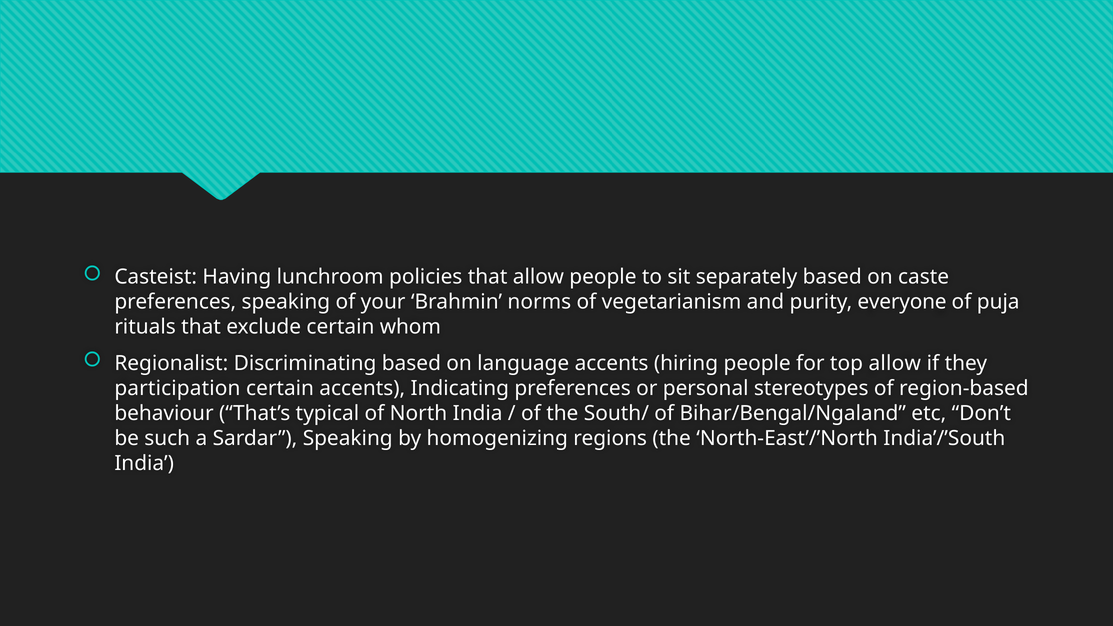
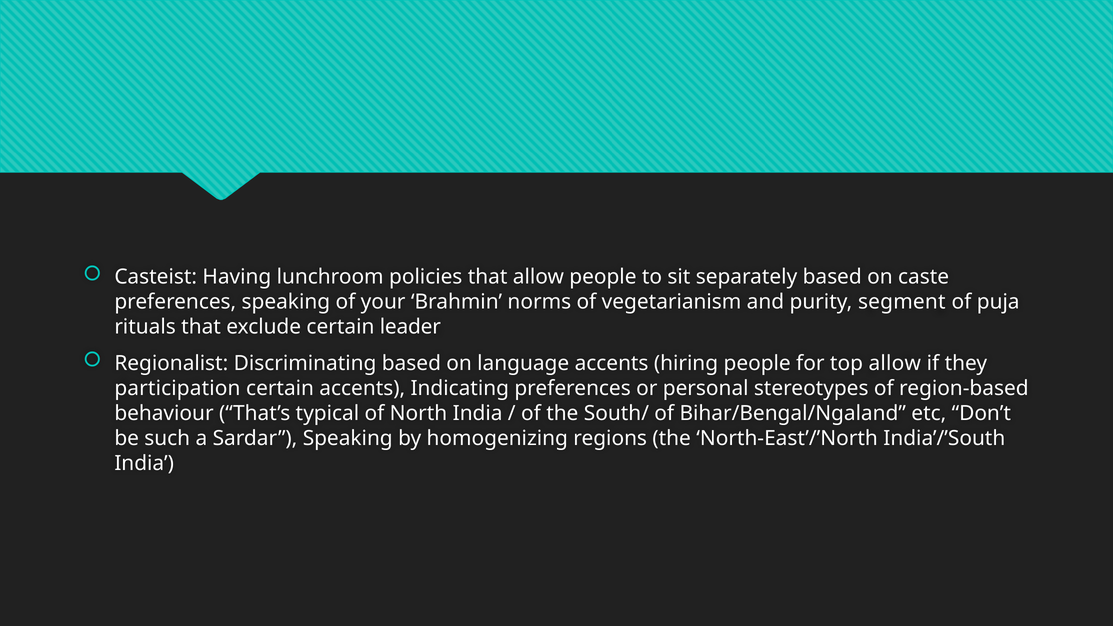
everyone: everyone -> segment (902, 302)
whom: whom -> leader (410, 327)
